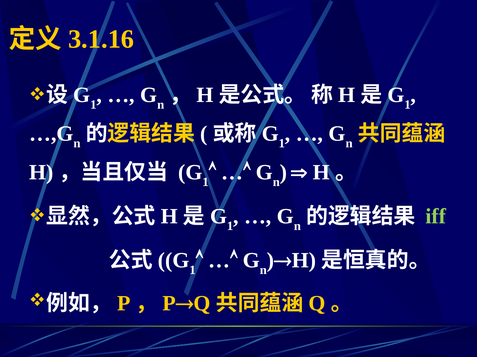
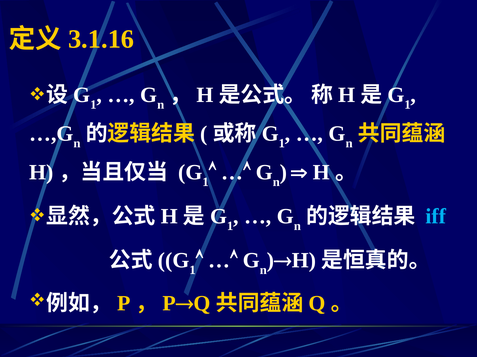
iff colour: light green -> light blue (436, 217)
